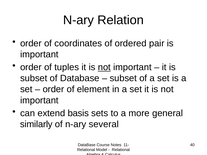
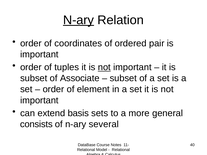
N-ary underline: none -> present (78, 20)
of Database: Database -> Associate (80, 78)
similarly: similarly -> consists (36, 124)
